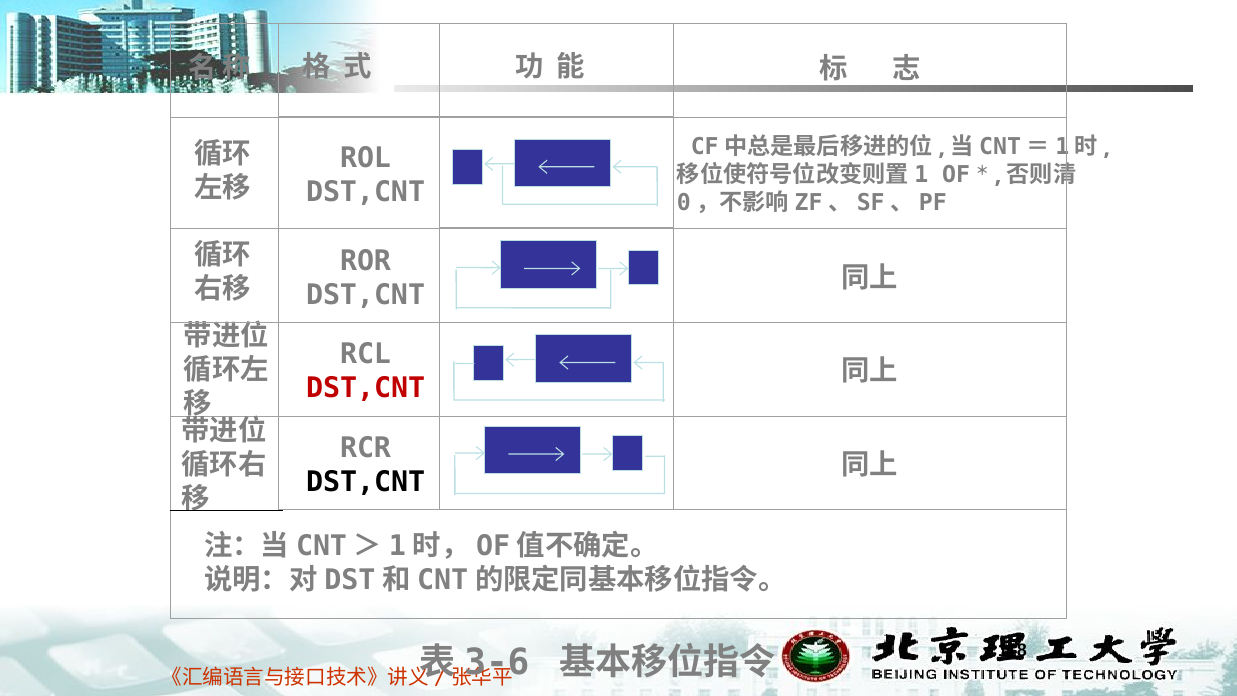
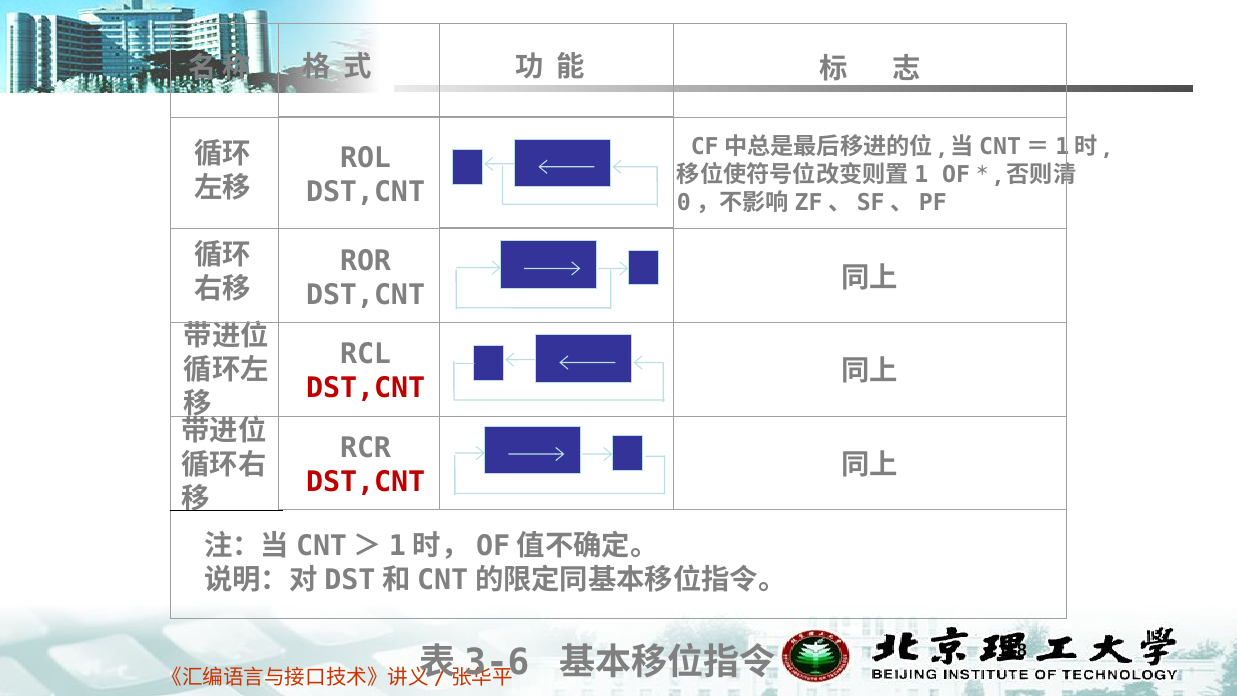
DST,CNT colour: black -> red (366, 482)
